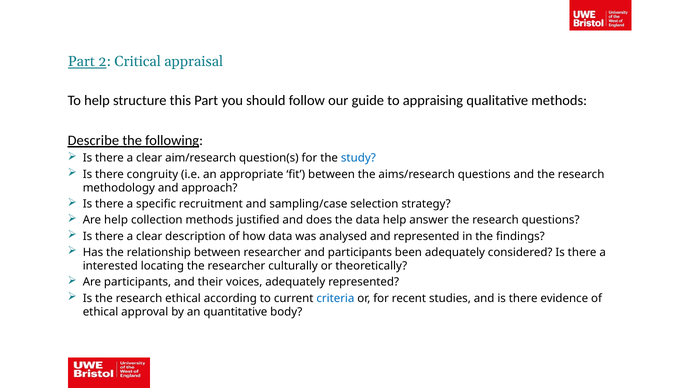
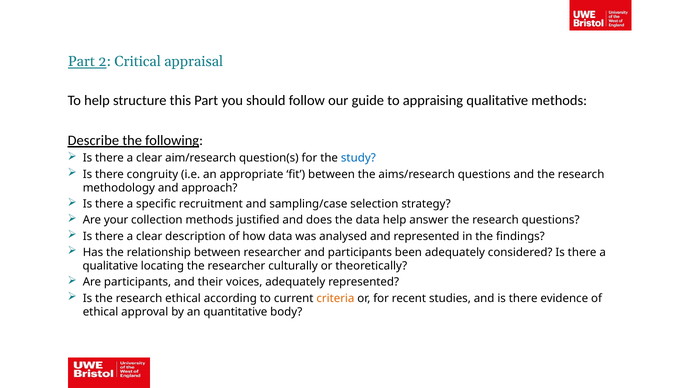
Are help: help -> your (116, 221)
interested: interested -> qualitative (110, 267)
criteria colour: blue -> orange (335, 299)
